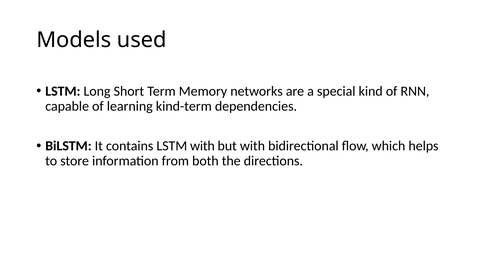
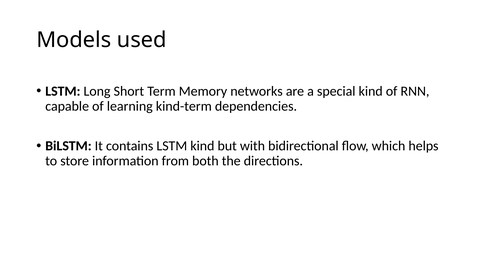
LSTM with: with -> kind (202, 146)
